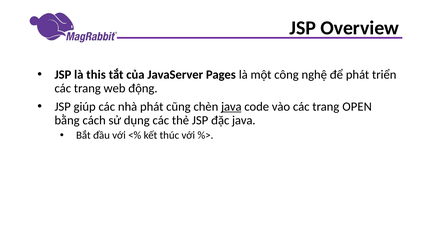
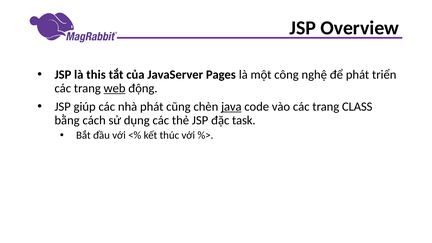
web underline: none -> present (115, 88)
OPEN: OPEN -> CLASS (357, 107)
đặc java: java -> task (244, 120)
